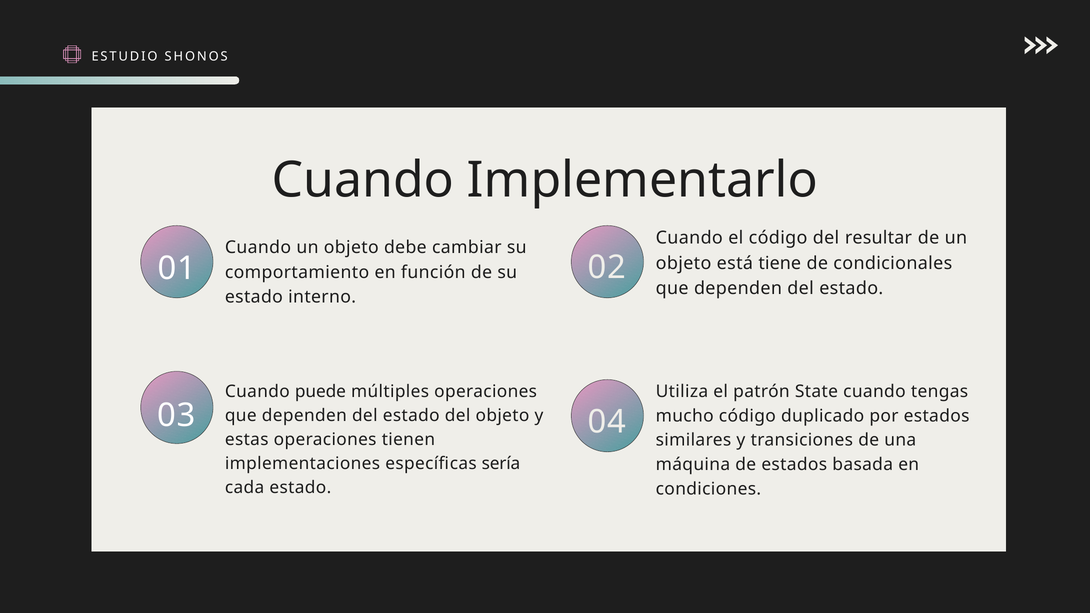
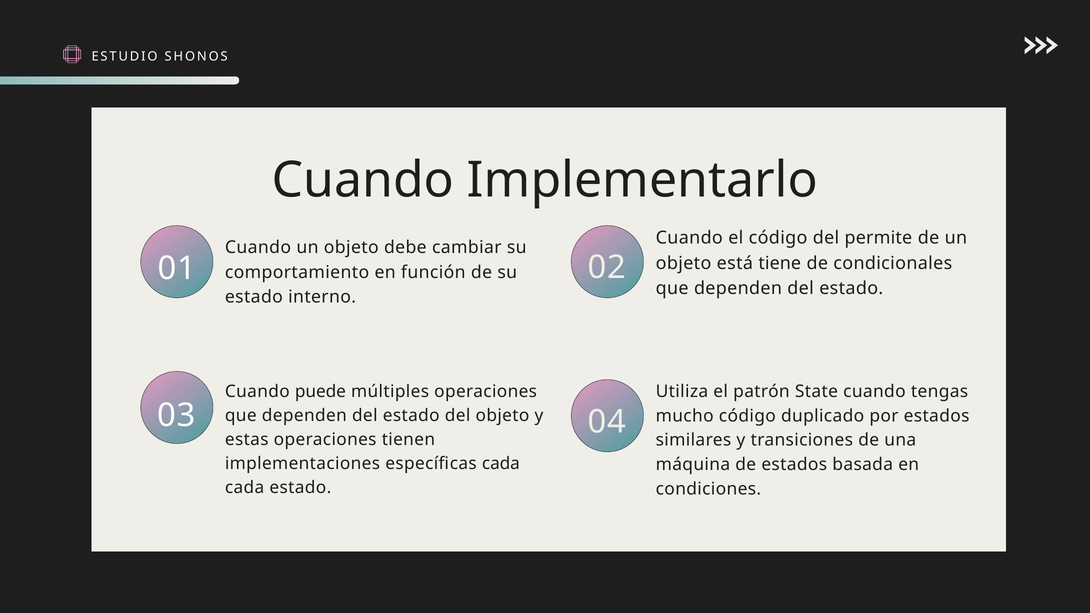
resultar: resultar -> permite (878, 238)
específicas sería: sería -> cada (501, 464)
